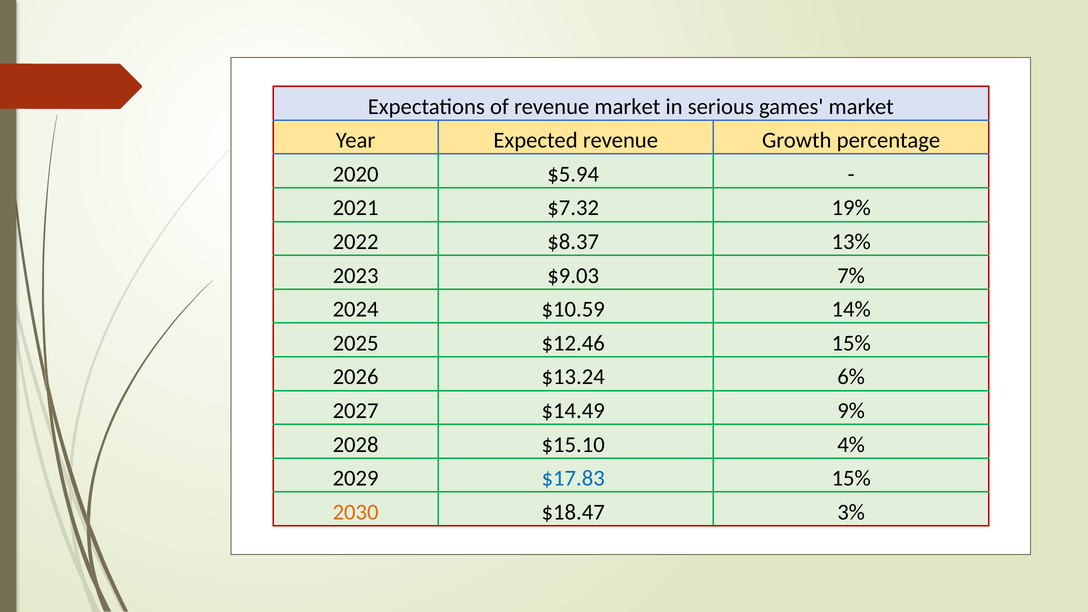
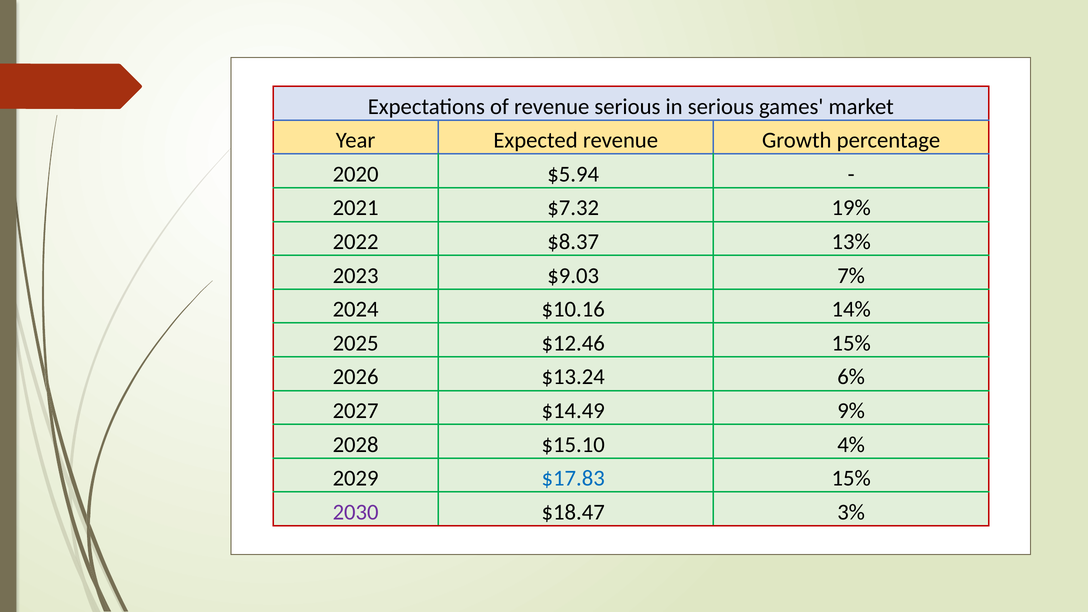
revenue market: market -> serious (627, 107)
$10.59: $10.59 -> $10.16 (573, 309)
2030 colour: orange -> purple (356, 512)
